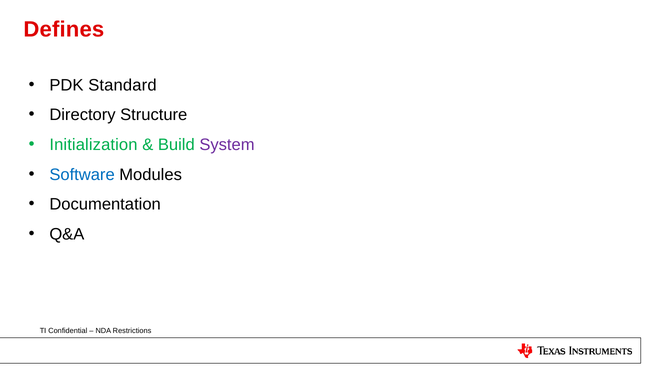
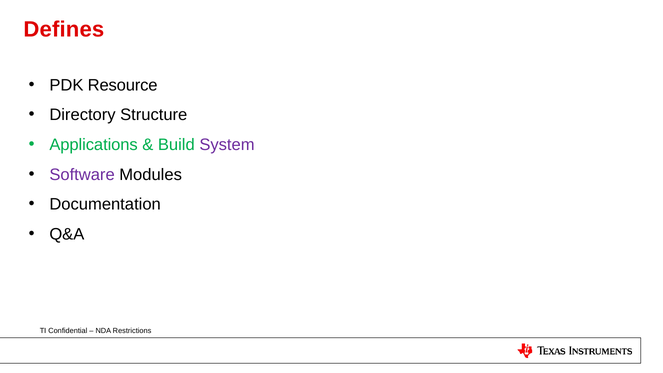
Standard: Standard -> Resource (123, 85)
Initialization: Initialization -> Applications (94, 145)
Software colour: blue -> purple (82, 175)
